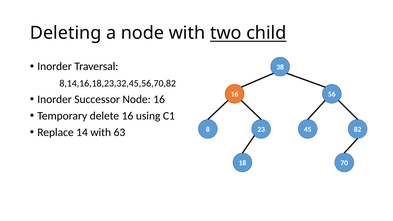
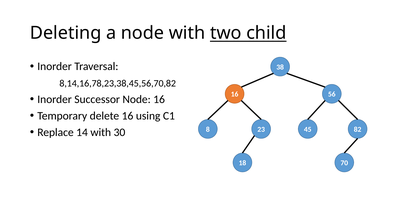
8,14,16,18,23,32,45,56,70,82: 8,14,16,18,23,32,45,56,70,82 -> 8,14,16,78,23,38,45,56,70,82 (118, 83)
63: 63 -> 30 (119, 132)
